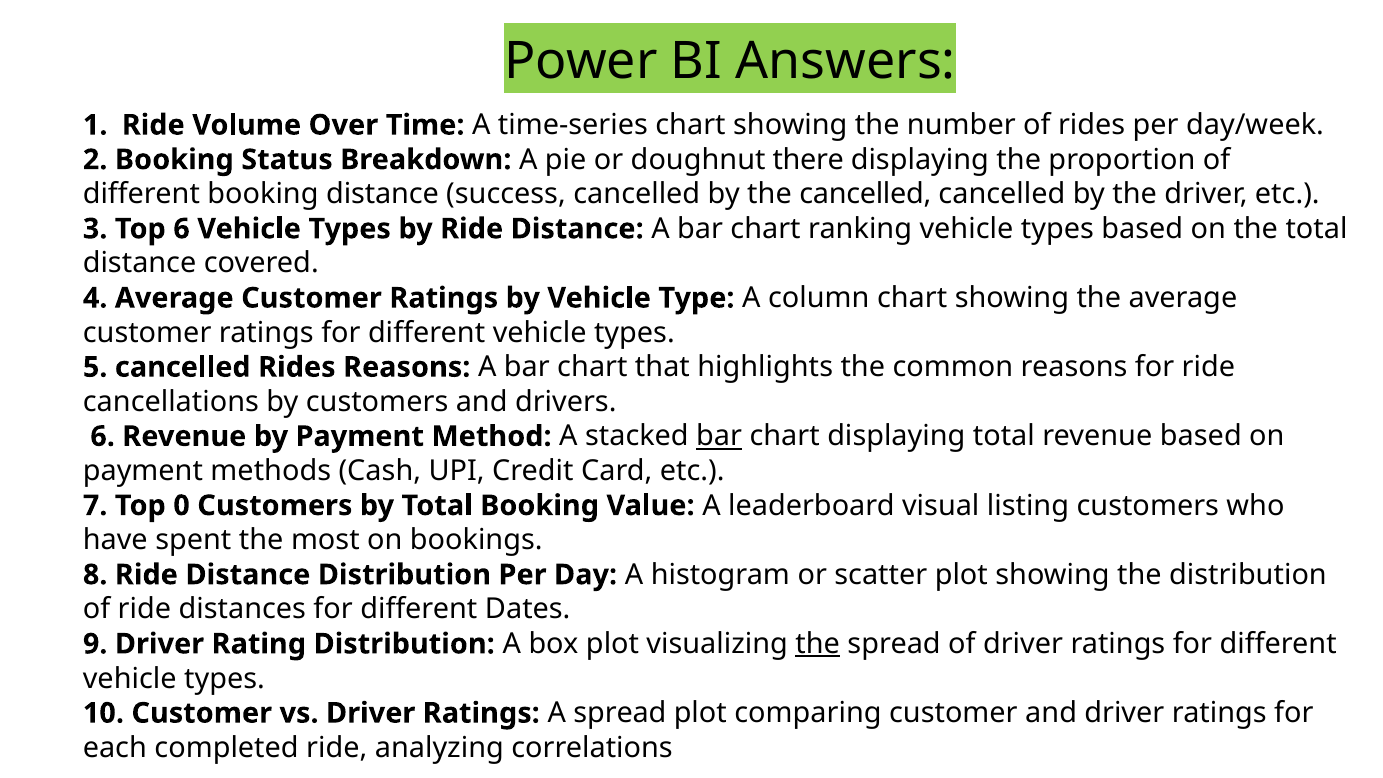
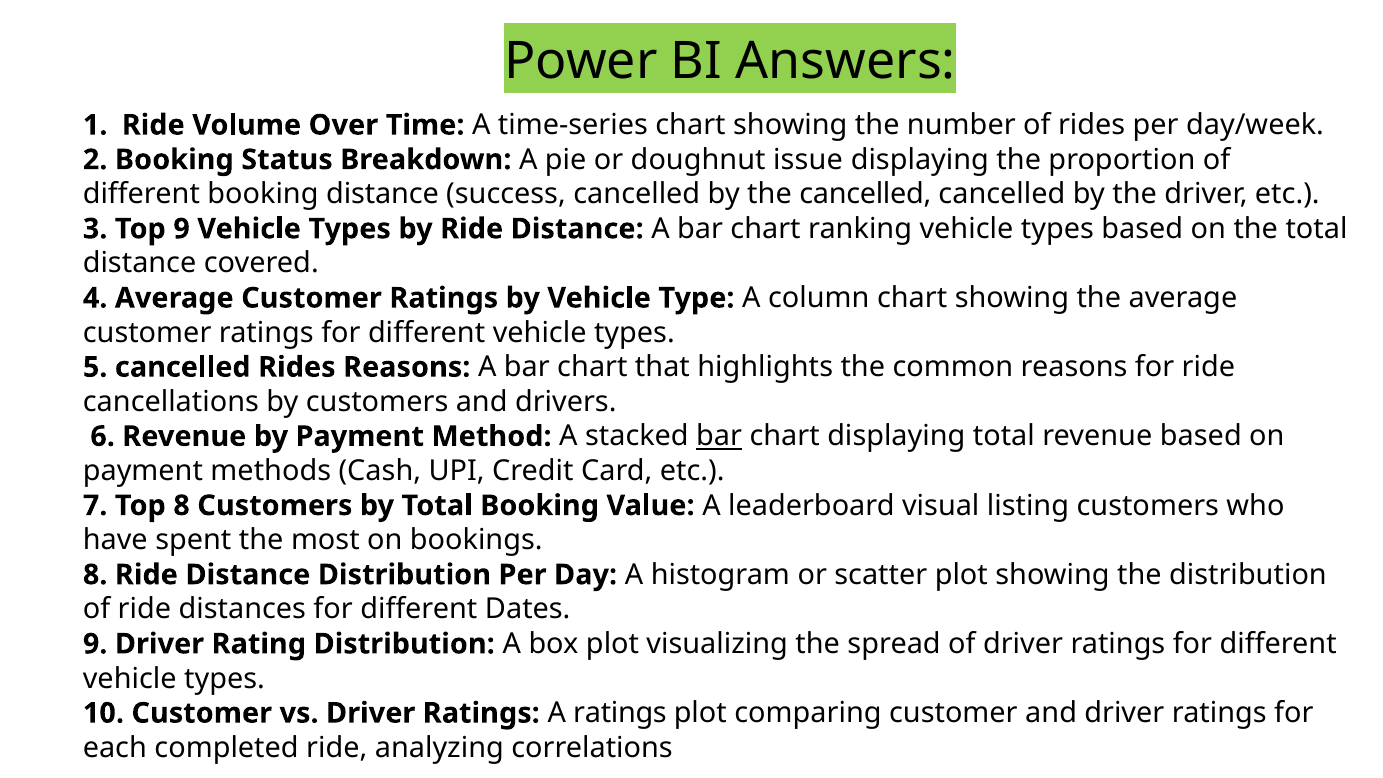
there: there -> issue (808, 160)
Top 6: 6 -> 9 (182, 229)
Top 0: 0 -> 8 (182, 506)
the underline: present -> none (818, 644)
A spread: spread -> ratings (620, 713)
